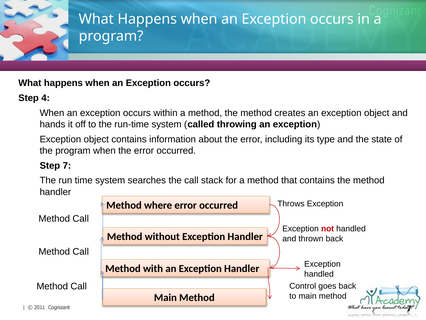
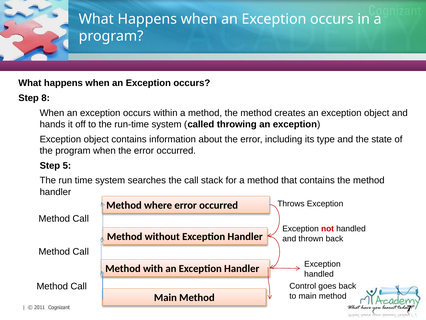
4: 4 -> 8 (46, 98)
Step 7: 7 -> 5 (67, 165)
